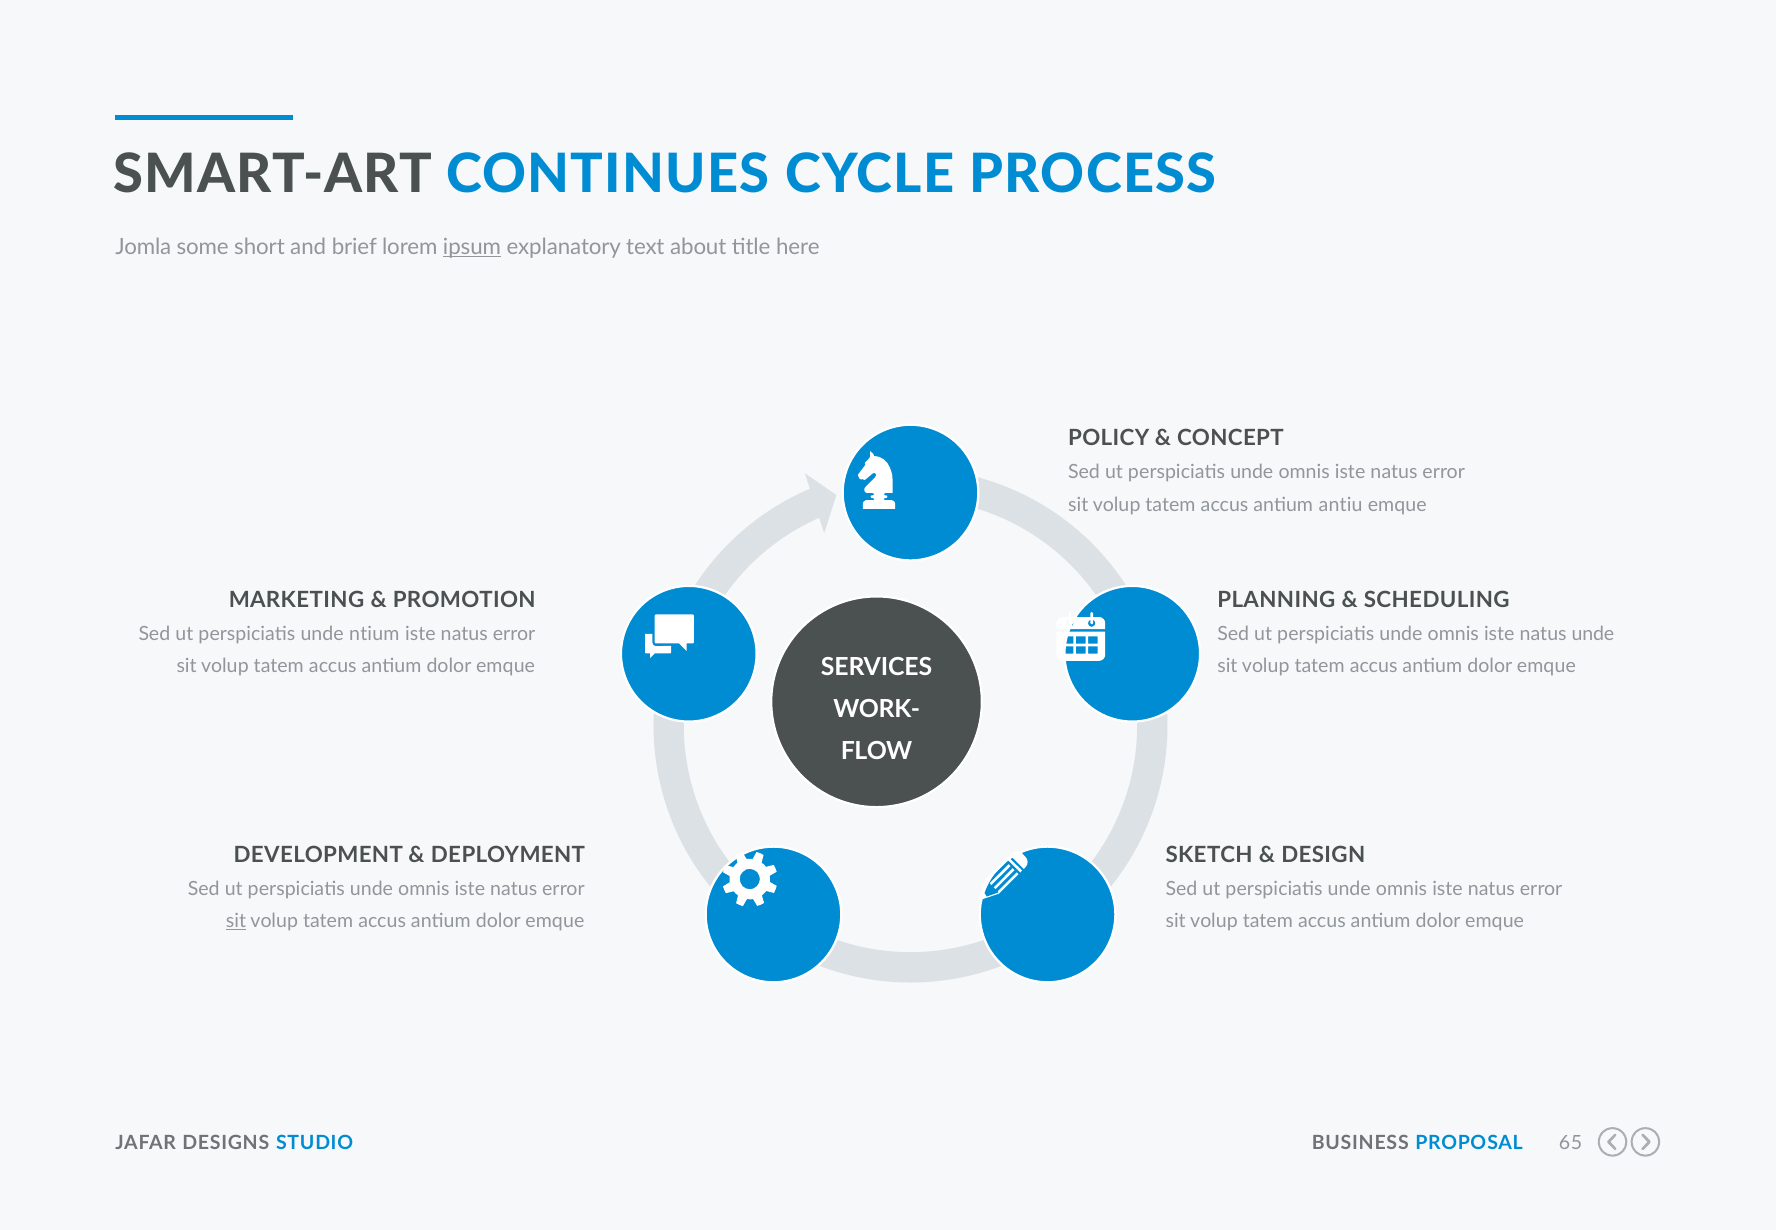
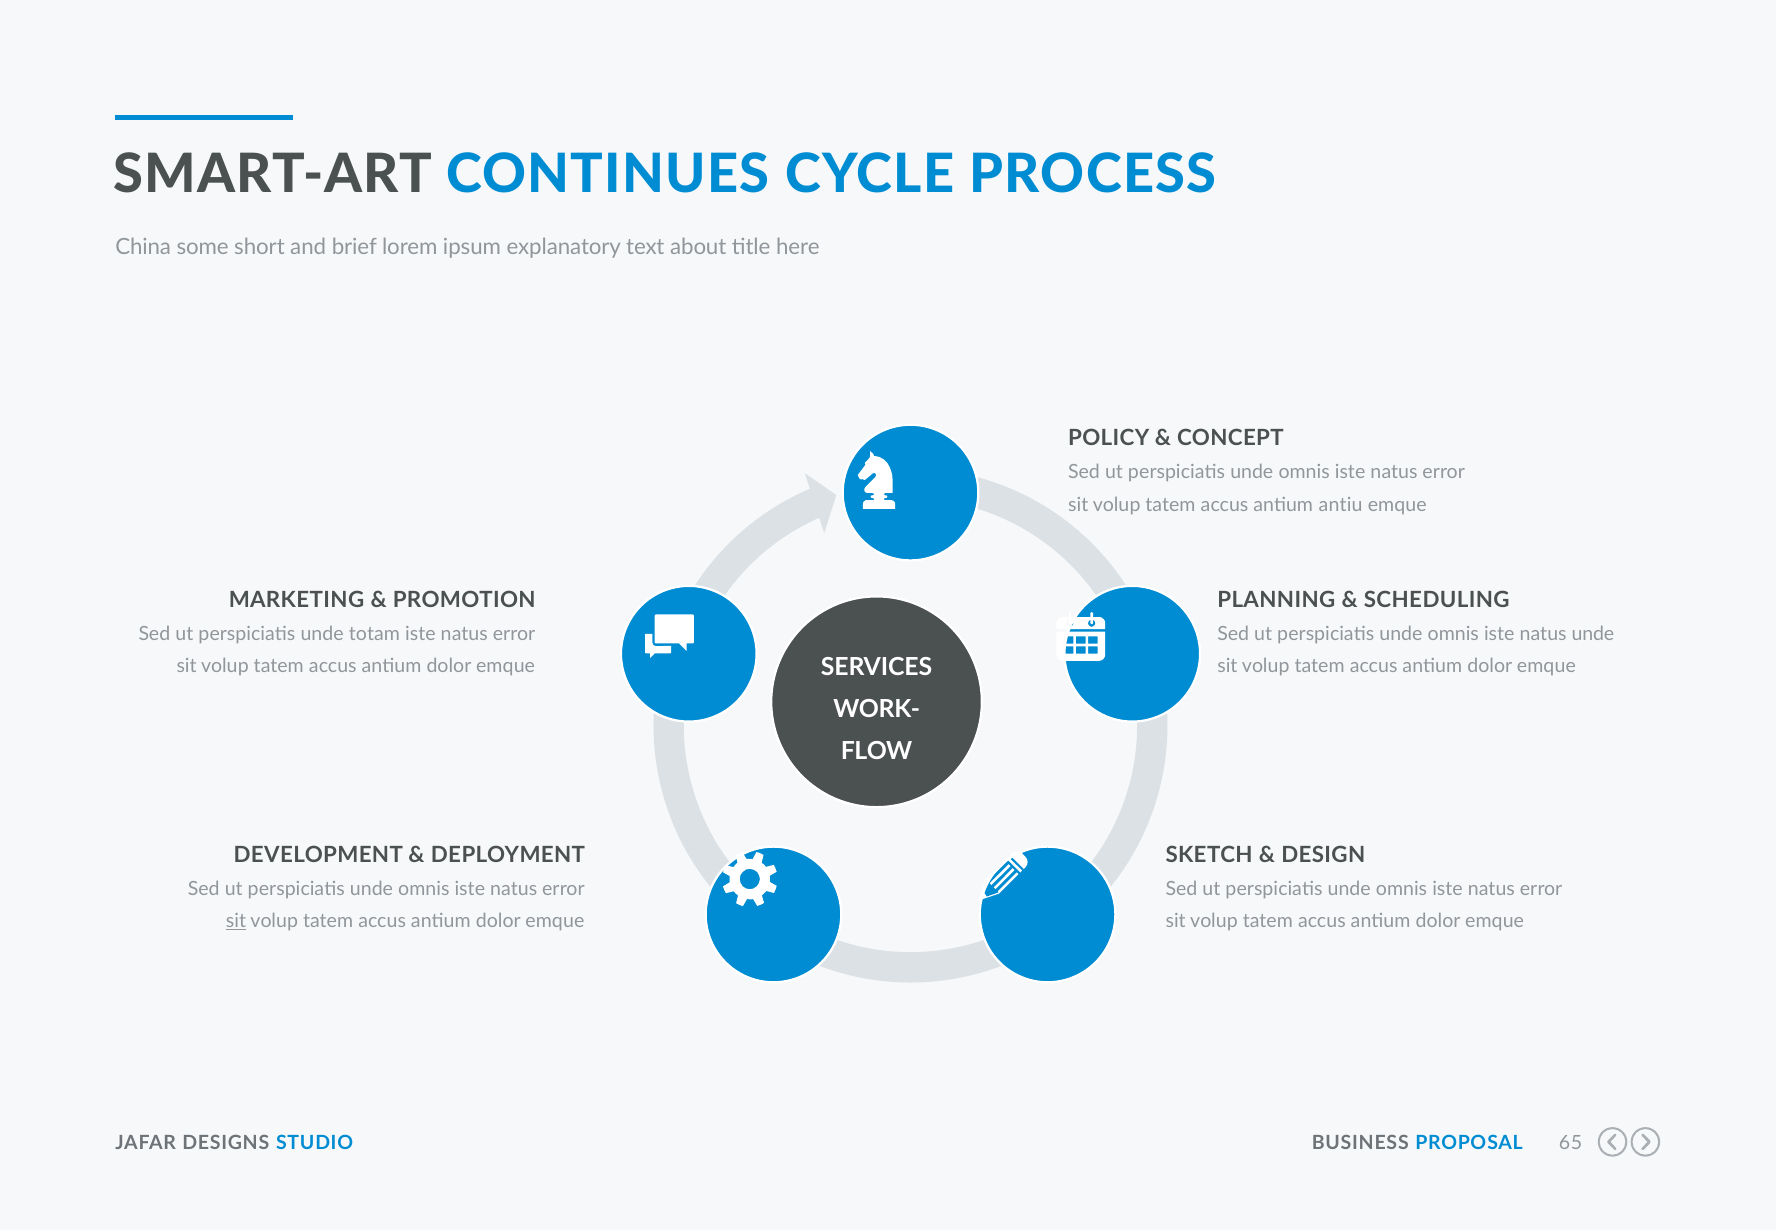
Jomla: Jomla -> China (143, 247)
ipsum underline: present -> none (472, 247)
ntium: ntium -> totam (374, 634)
